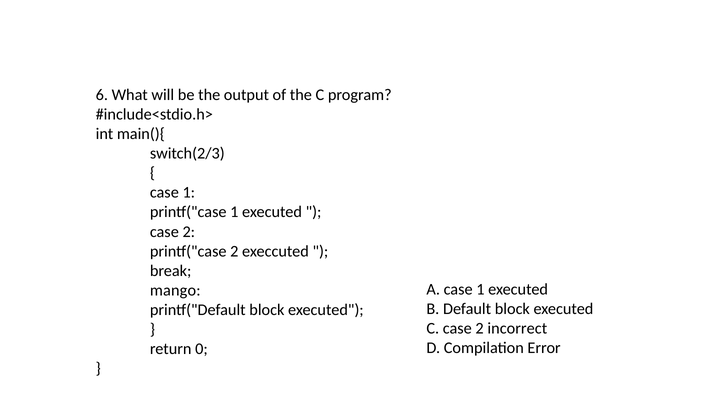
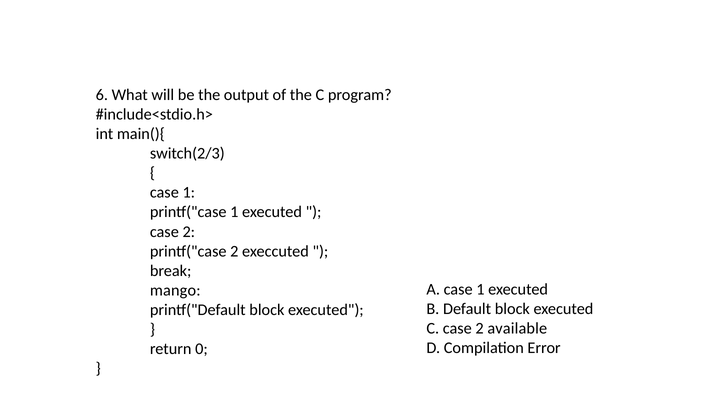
incorrect: incorrect -> available (517, 328)
